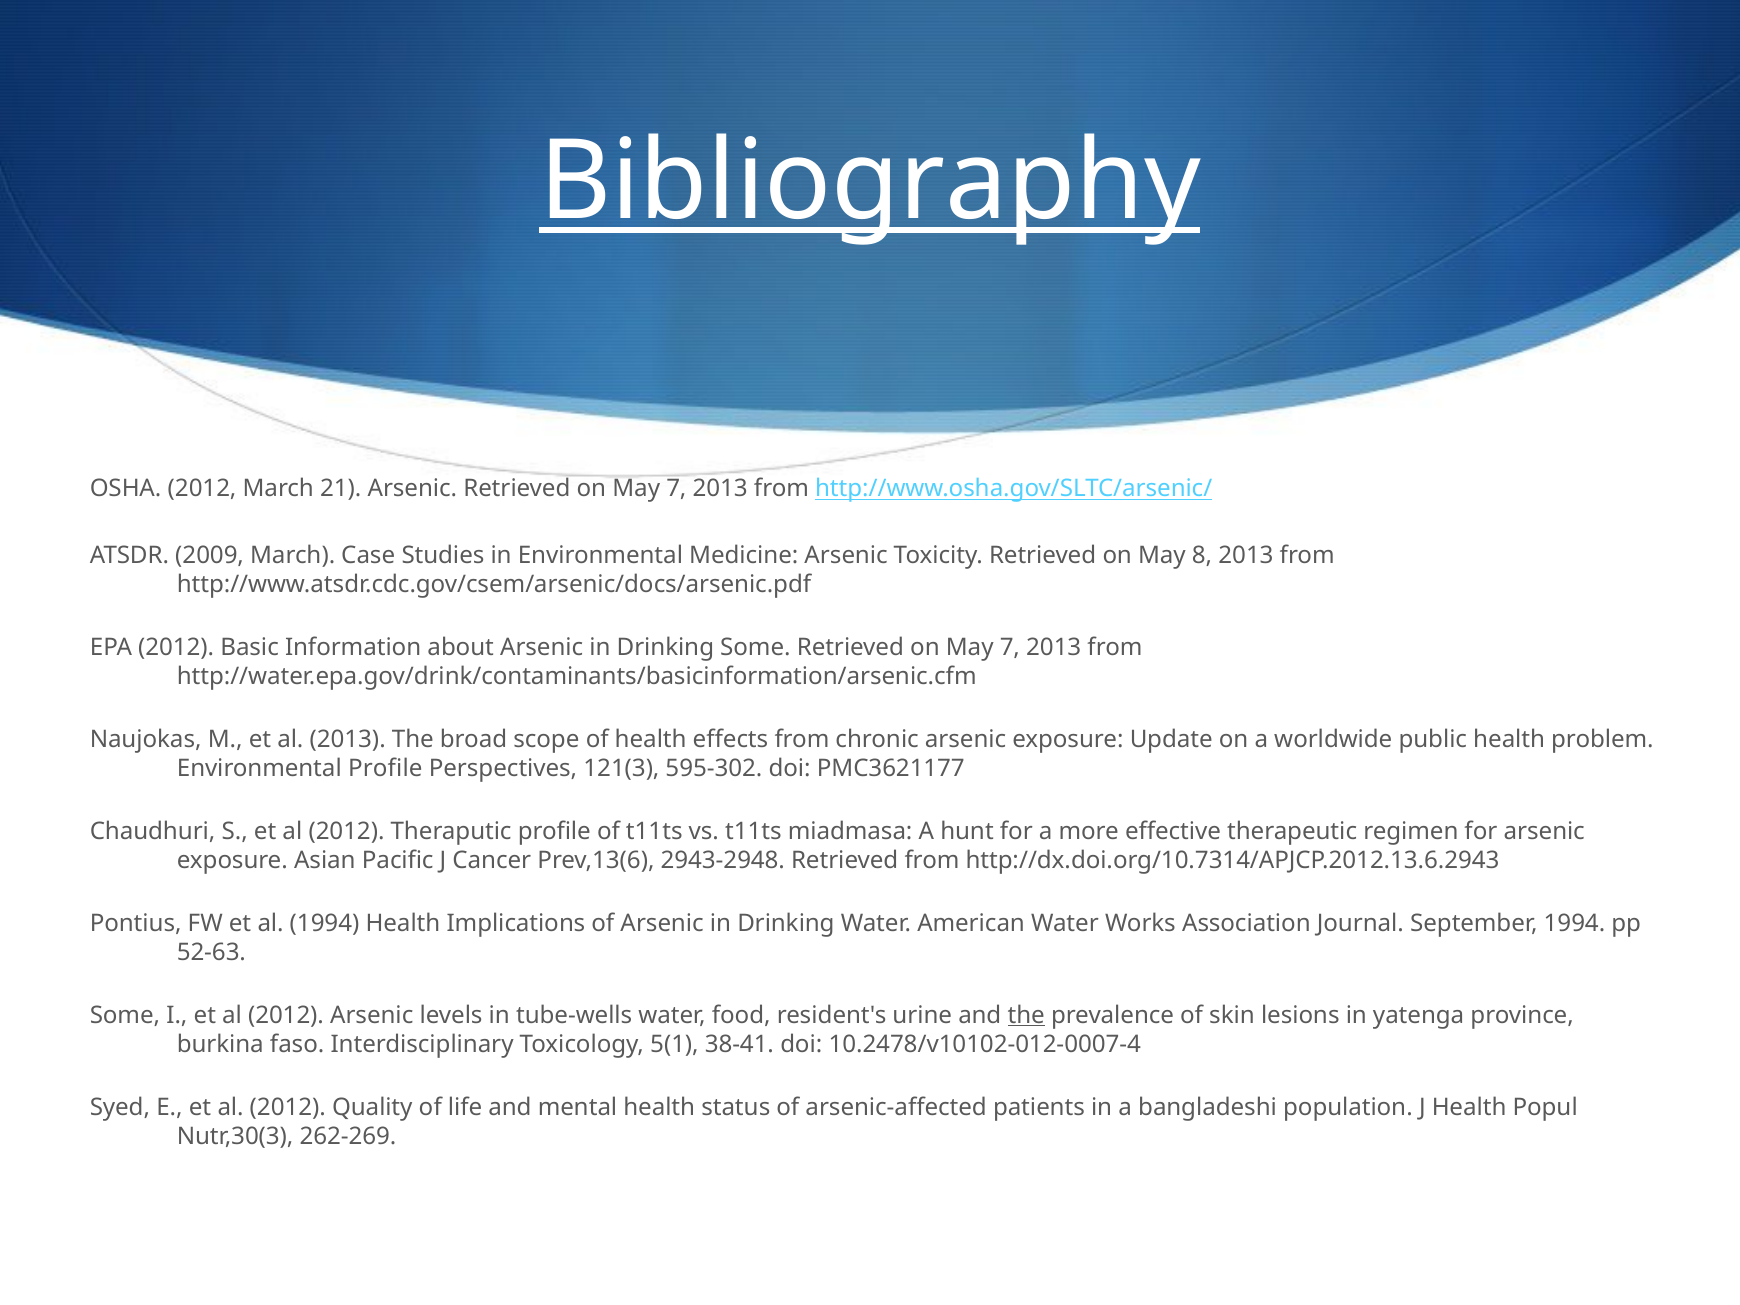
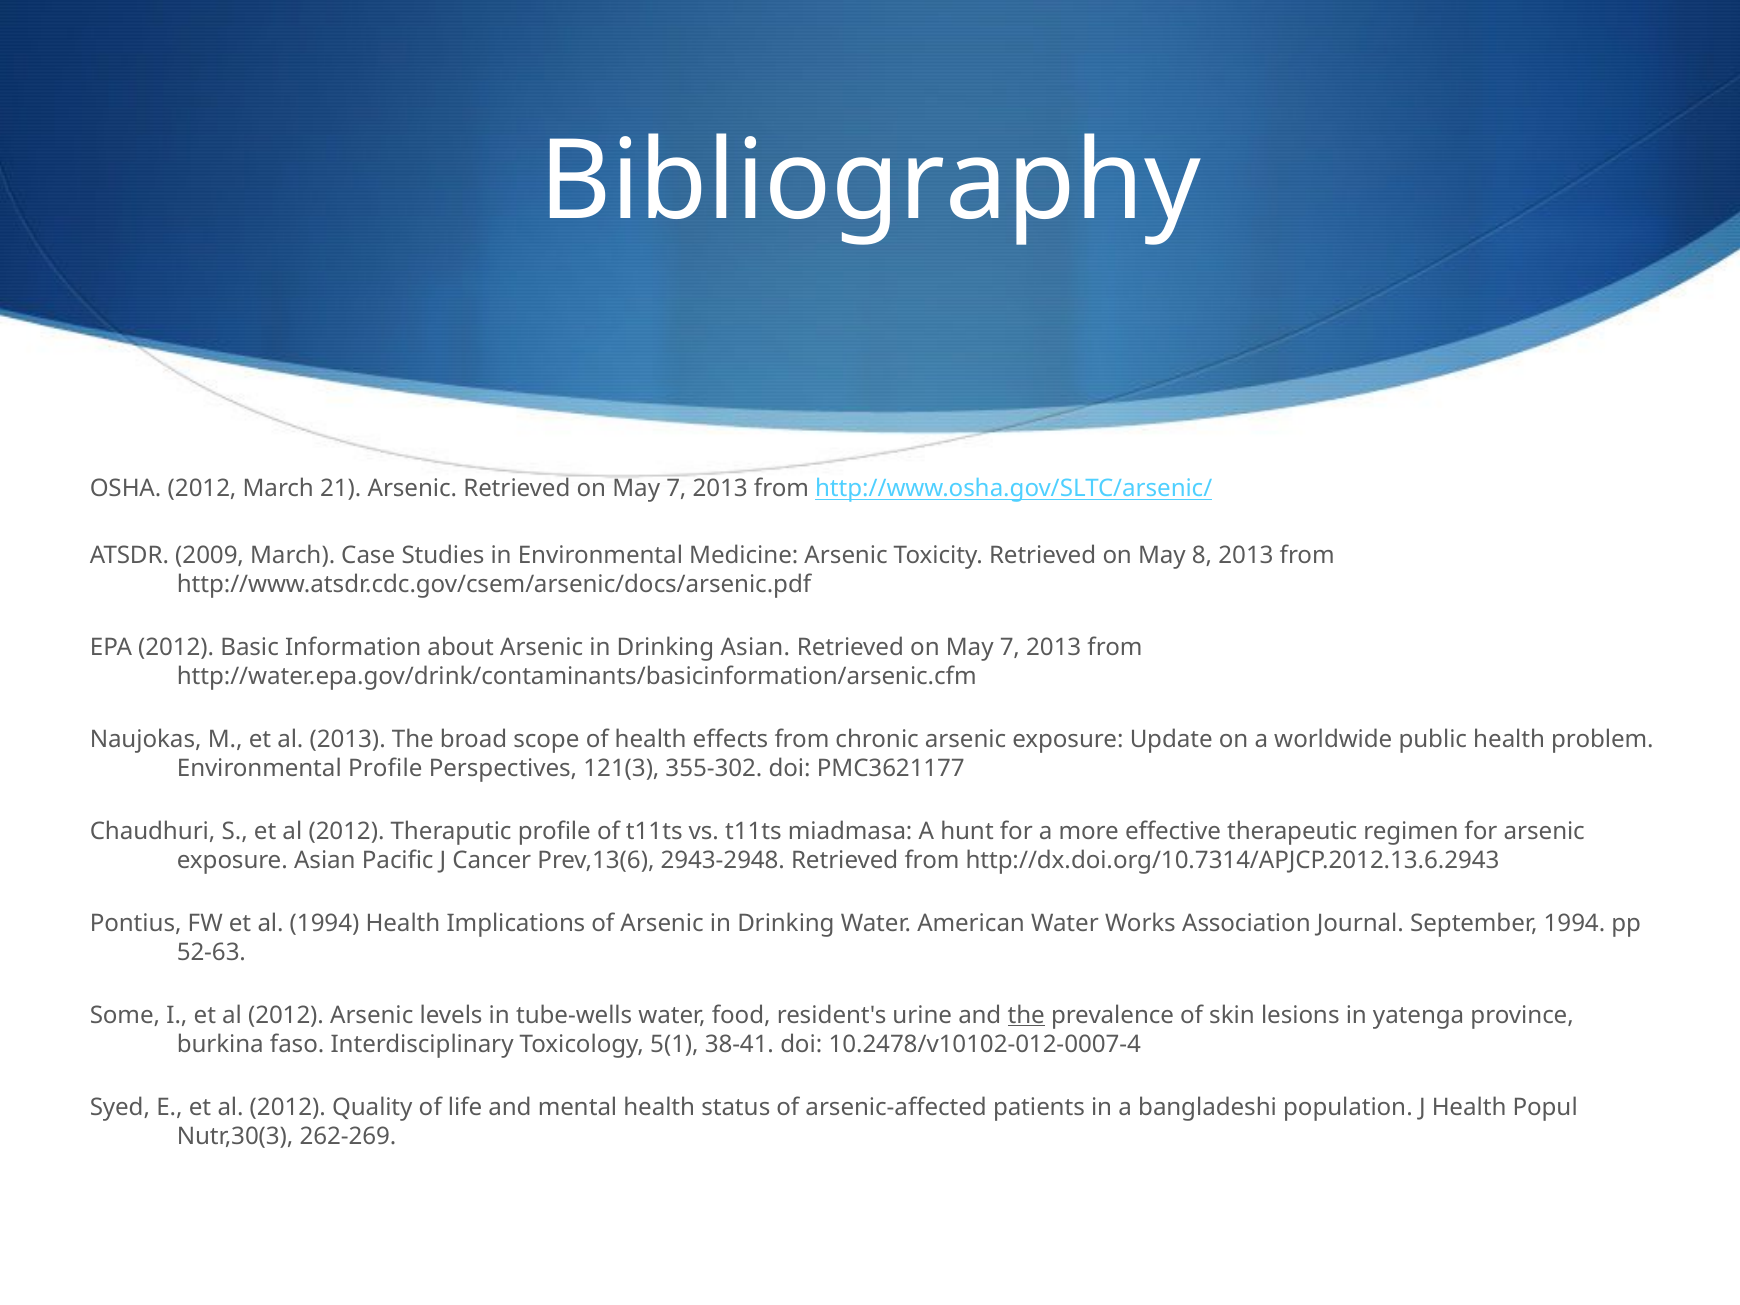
Bibliography underline: present -> none (870, 182)
Drinking Some: Some -> Asian (755, 647)
595-302: 595-302 -> 355-302 (714, 768)
